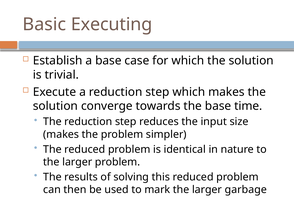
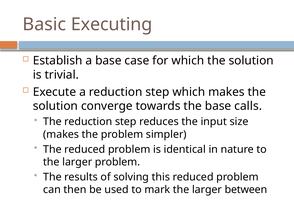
time: time -> calls (248, 106)
garbage: garbage -> between (246, 190)
